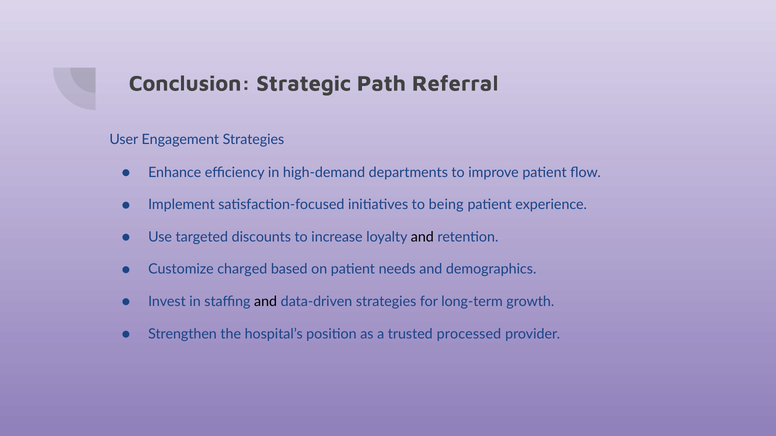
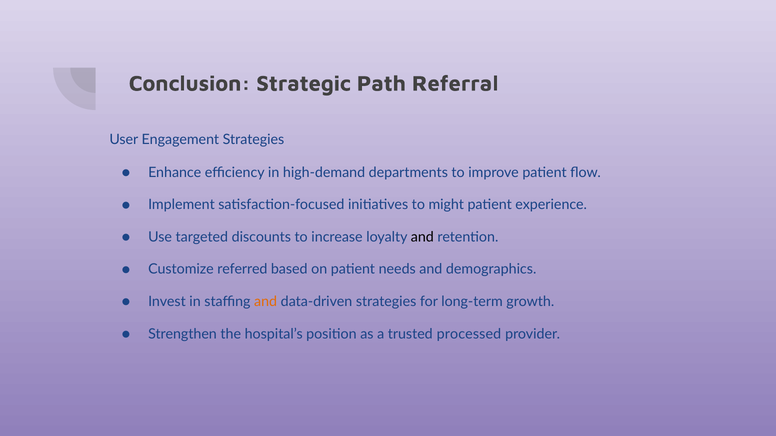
being: being -> might (446, 205)
charged: charged -> referred (242, 270)
and colour: black -> orange (266, 302)
